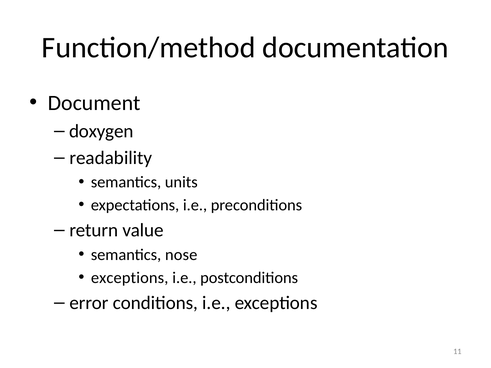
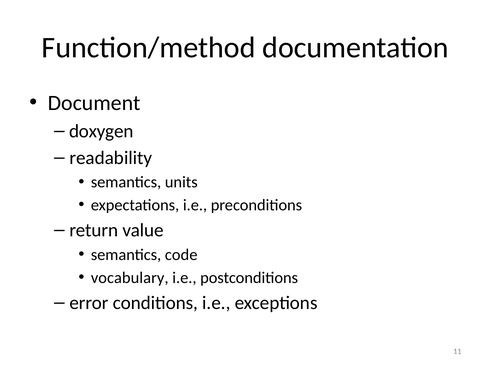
nose: nose -> code (181, 255)
exceptions: exceptions -> vocabulary (130, 278)
